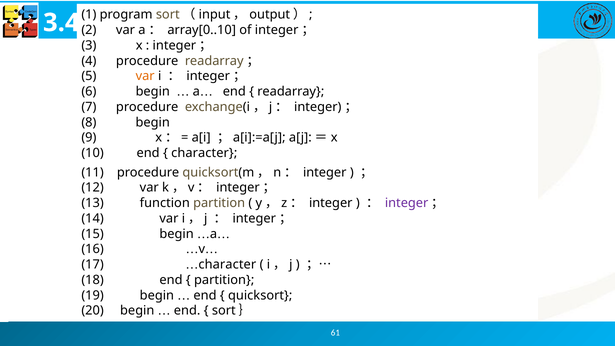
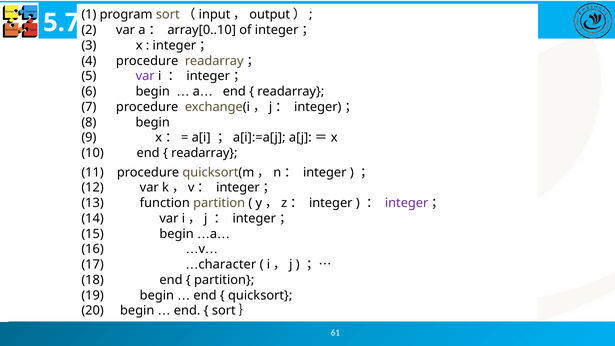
3.4: 3.4 -> 5.7 (61, 23)
var colour: orange -> purple (145, 76)
character: character -> readarray (204, 153)
